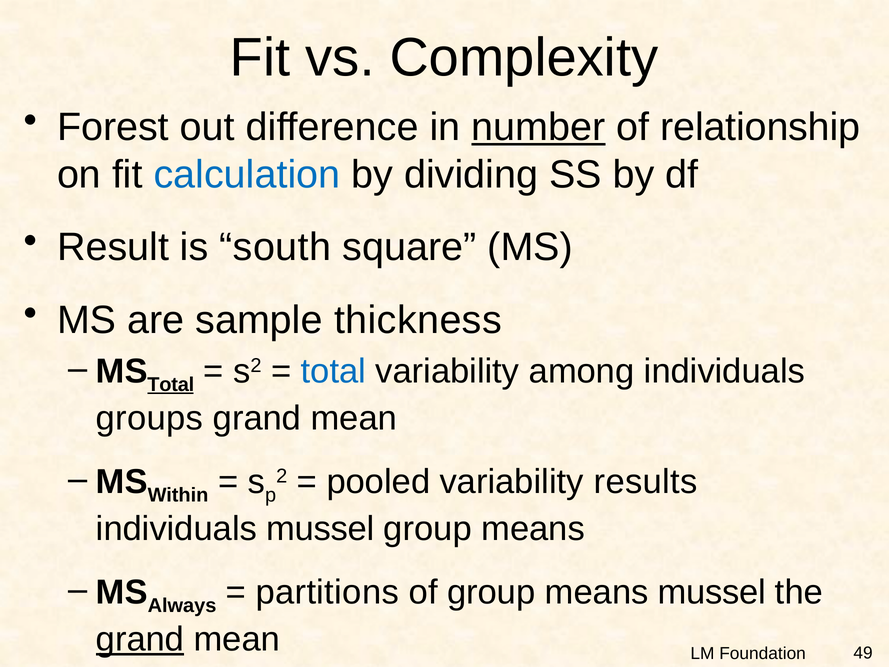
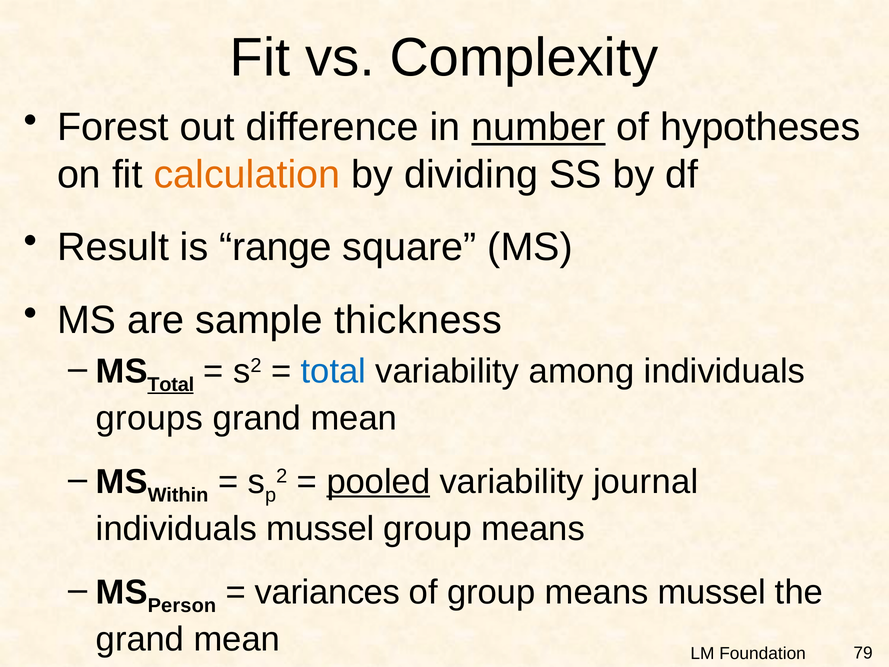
relationship: relationship -> hypotheses (760, 127)
calculation colour: blue -> orange (247, 175)
south: south -> range (276, 247)
pooled underline: none -> present (378, 481)
results: results -> journal (646, 481)
Always: Always -> Person (182, 605)
partitions: partitions -> variances (328, 592)
grand underline: present -> none (140, 639)
49: 49 -> 79 (863, 653)
